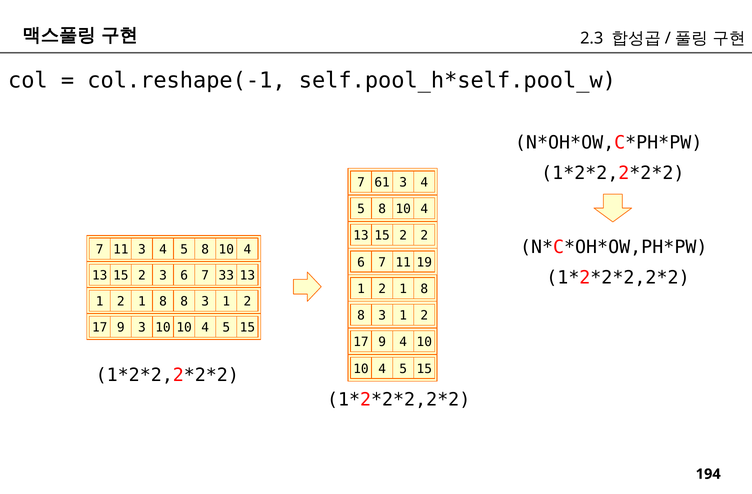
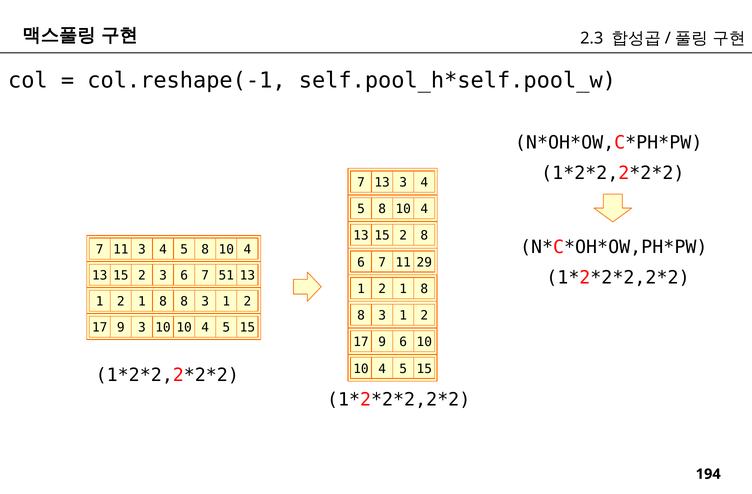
7 61: 61 -> 13 (382, 182)
2 2: 2 -> 8 (424, 236)
19: 19 -> 29 (424, 262)
33: 33 -> 51 (226, 275)
9 4: 4 -> 6 (403, 342)
